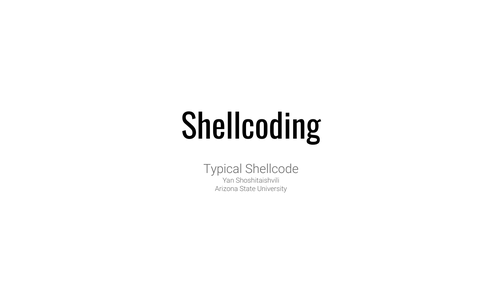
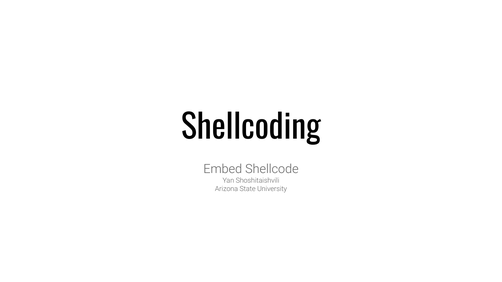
Typical: Typical -> Embed (223, 169)
